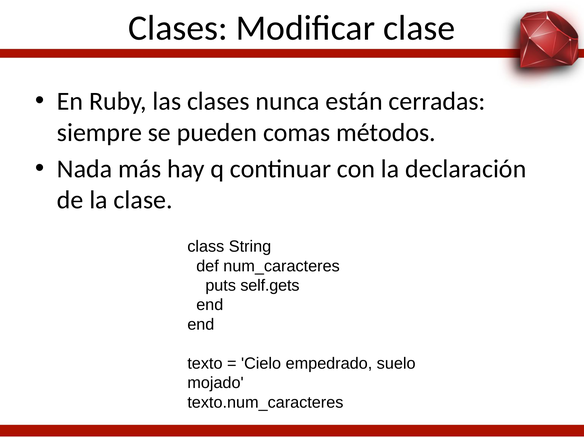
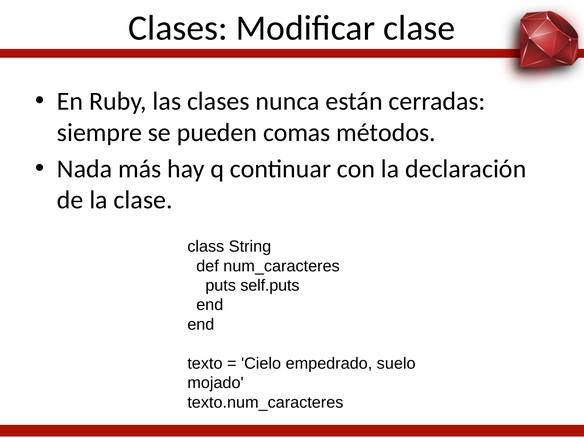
self.gets: self.gets -> self.puts (270, 285)
